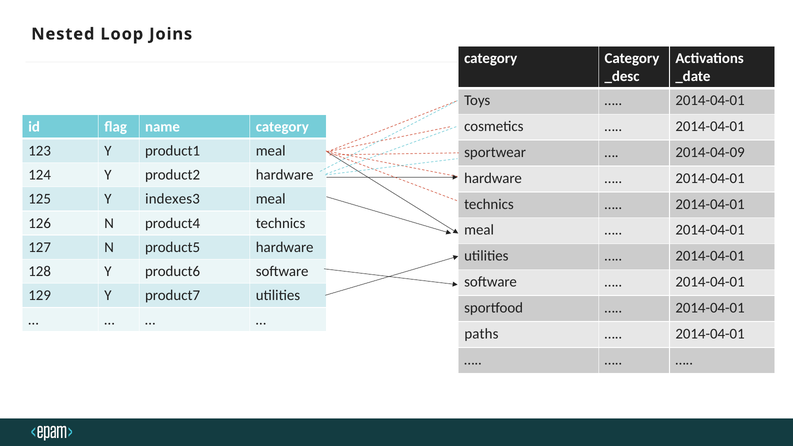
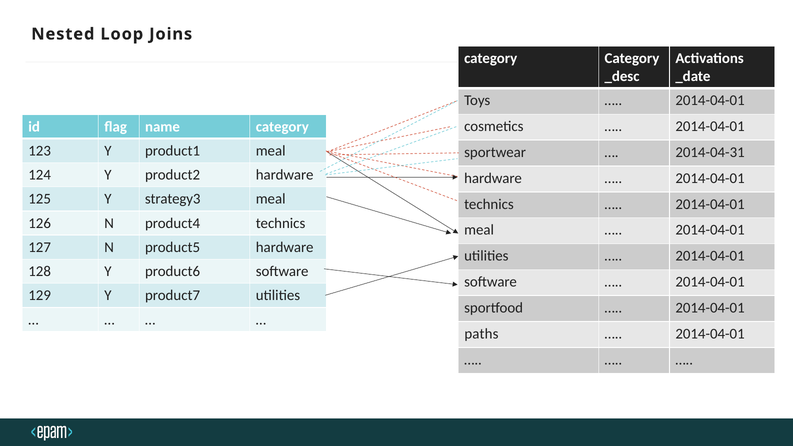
2014-04-09: 2014-04-09 -> 2014-04-31 (710, 152)
indexes3: indexes3 -> strategy3 (173, 199)
